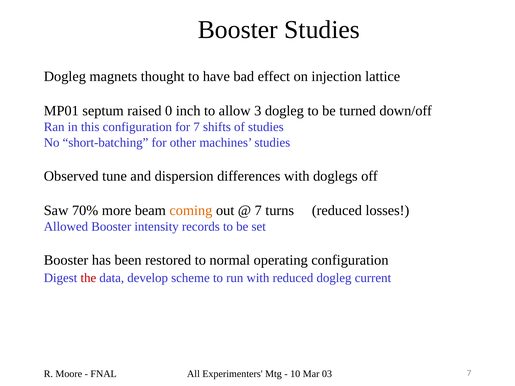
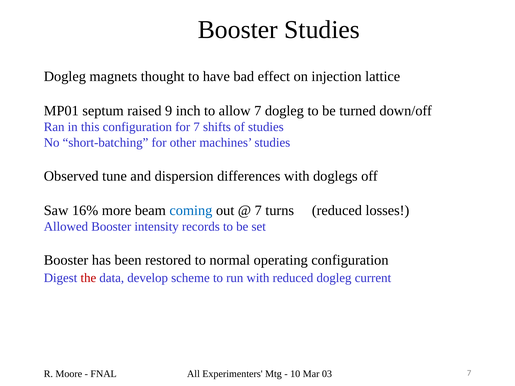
0: 0 -> 9 (169, 111)
allow 3: 3 -> 7 (258, 111)
70%: 70% -> 16% (85, 210)
coming colour: orange -> blue (191, 210)
